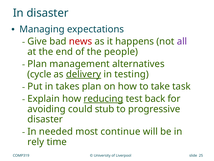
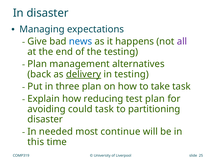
news colour: red -> blue (81, 41)
the people: people -> testing (121, 52)
cycle: cycle -> back (39, 74)
takes: takes -> three (68, 86)
reducing underline: present -> none (103, 98)
test back: back -> plan (155, 98)
could stub: stub -> task (104, 109)
progressive: progressive -> partitioning (154, 109)
rely: rely -> this (36, 141)
